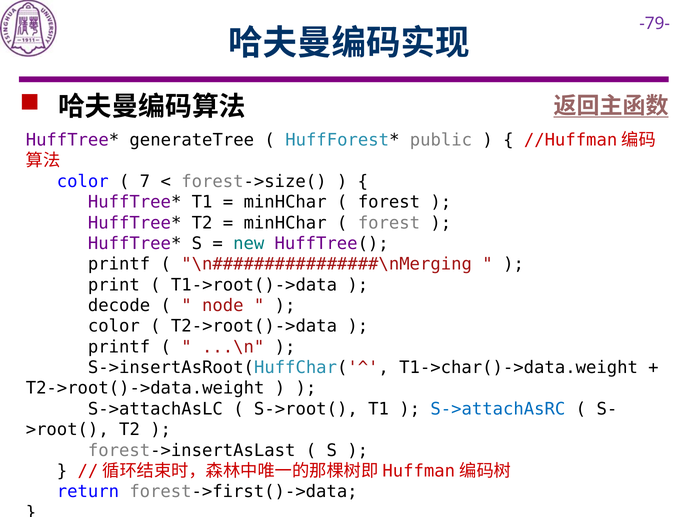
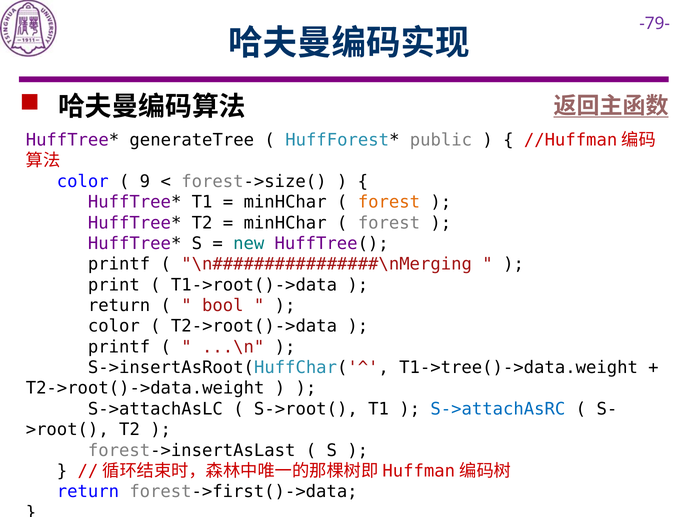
7: 7 -> 9 (145, 182)
forest colour: black -> orange (389, 202)
decode: decode -> return (119, 306)
node: node -> bool (223, 306)
T1->char()->data.weight: T1->char()->data.weight -> T1->tree()->data.weight (519, 368)
